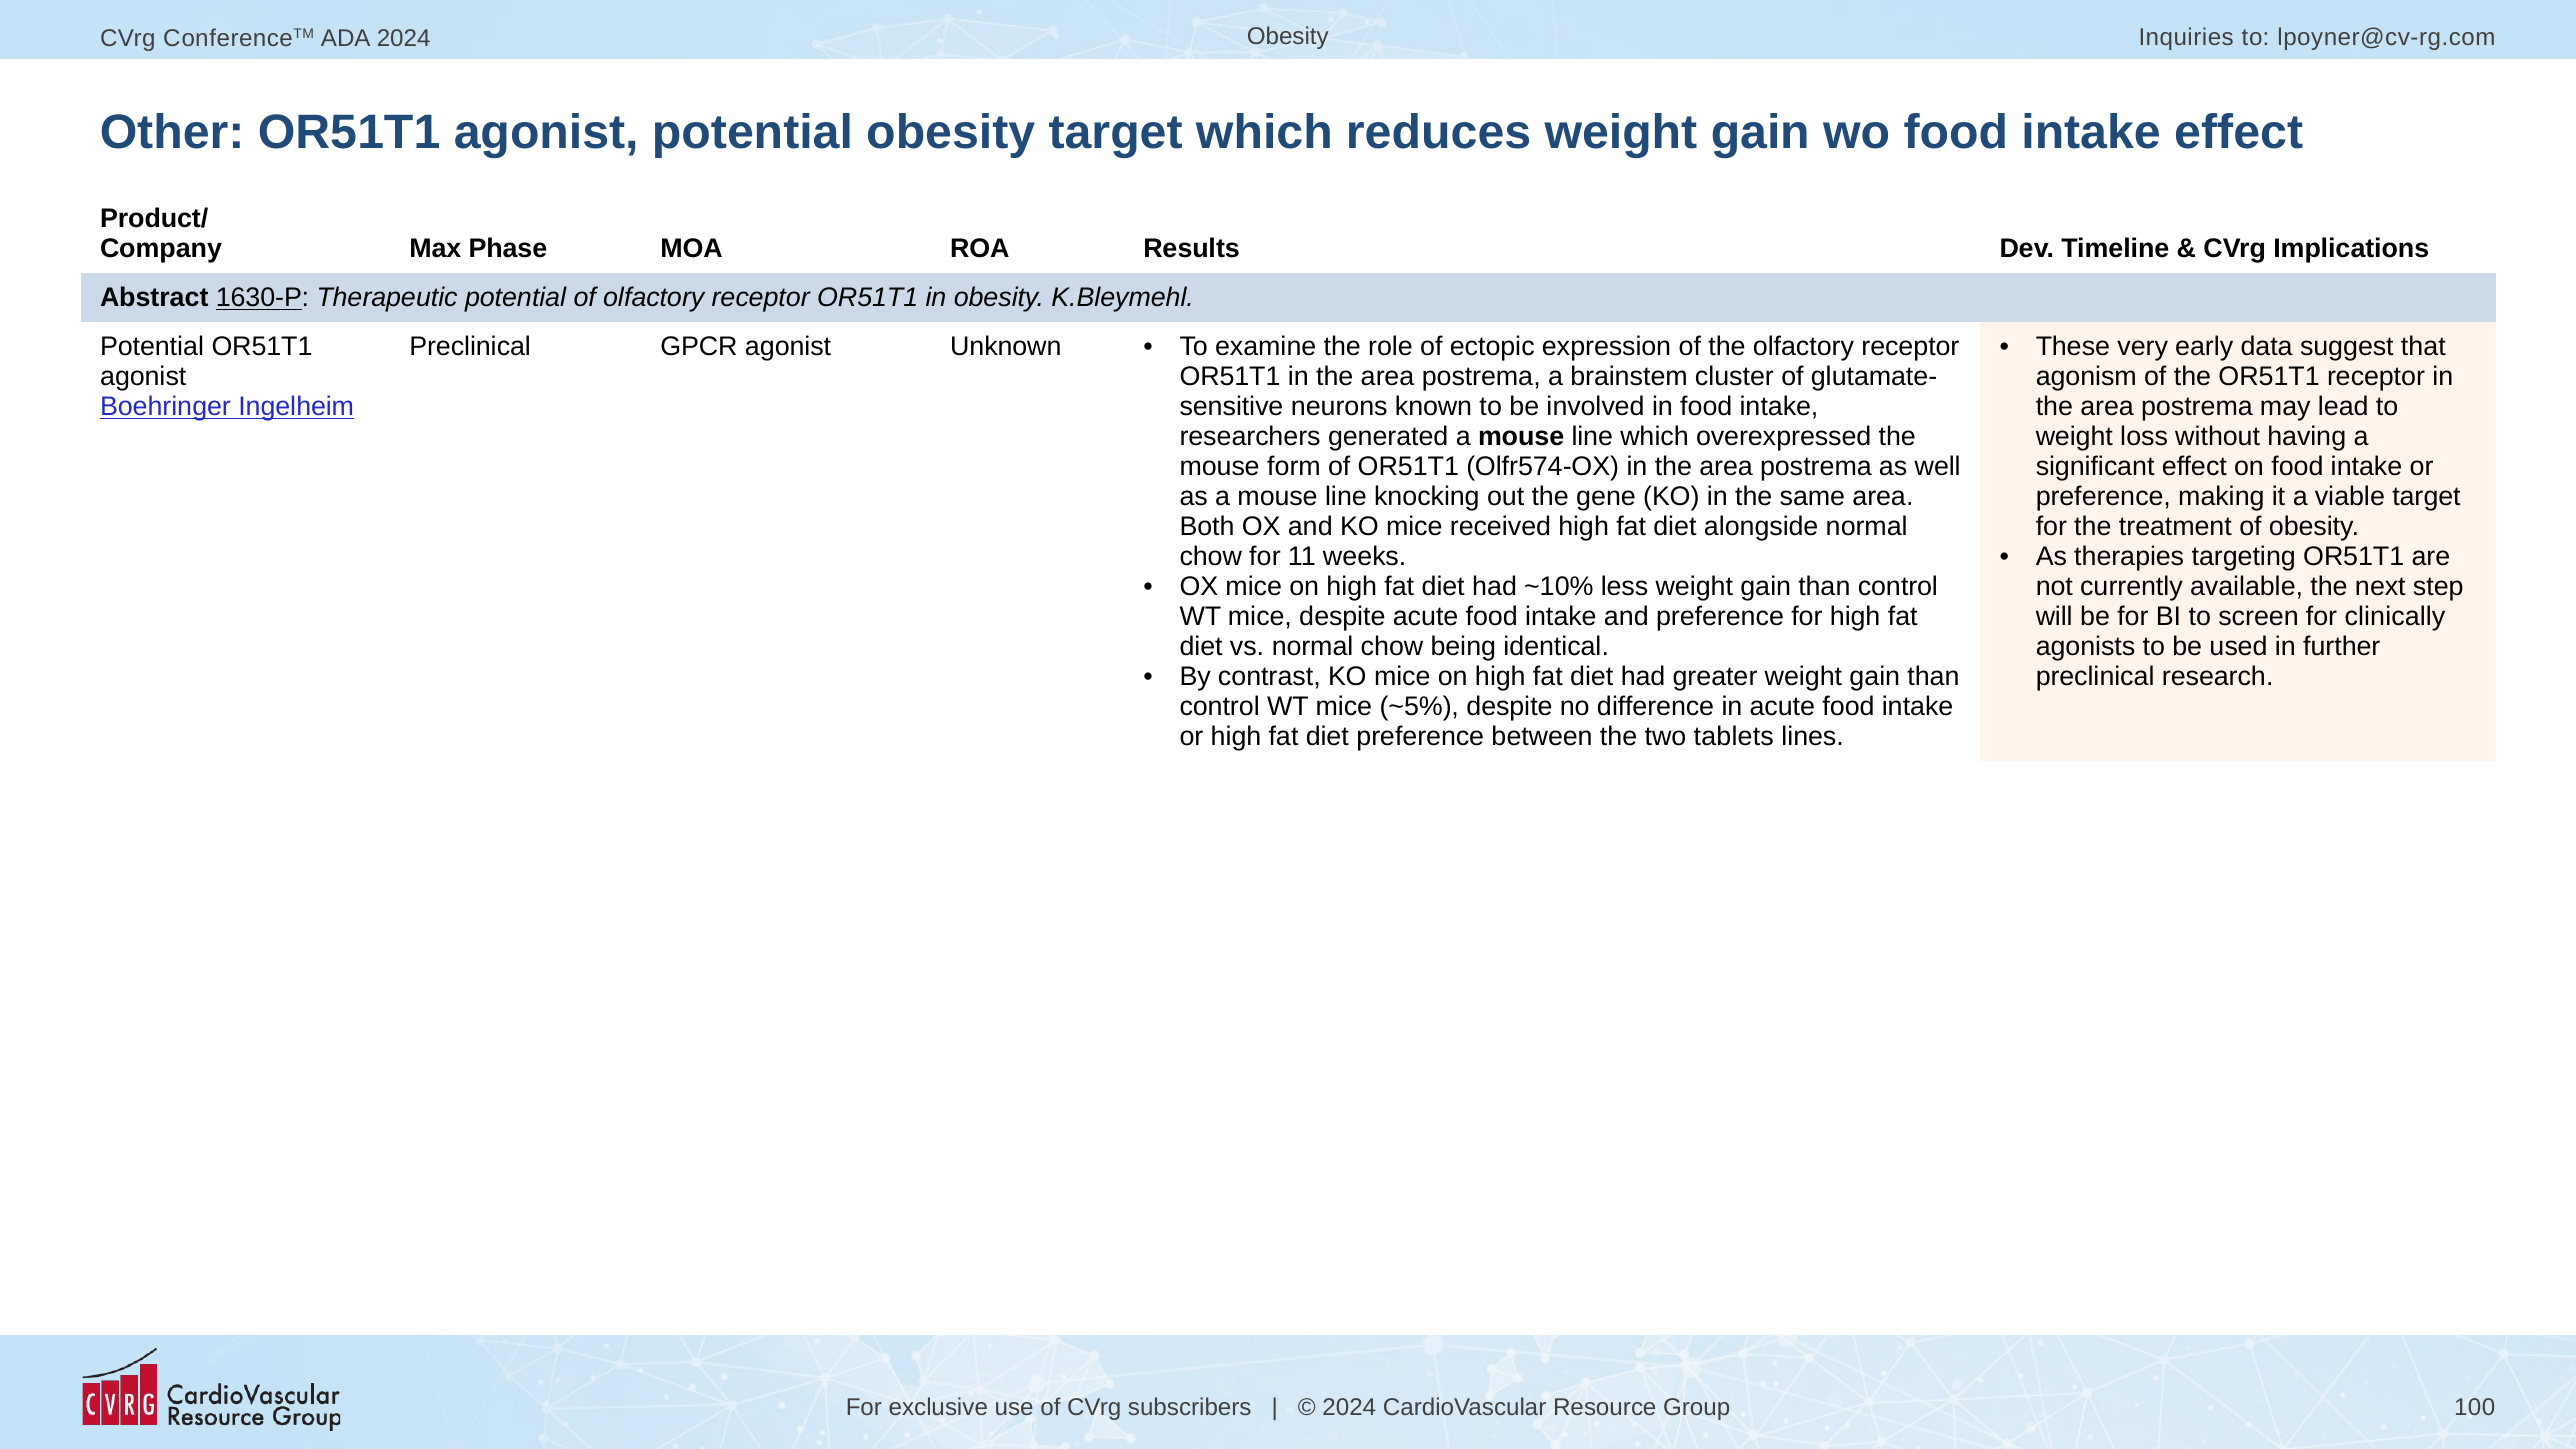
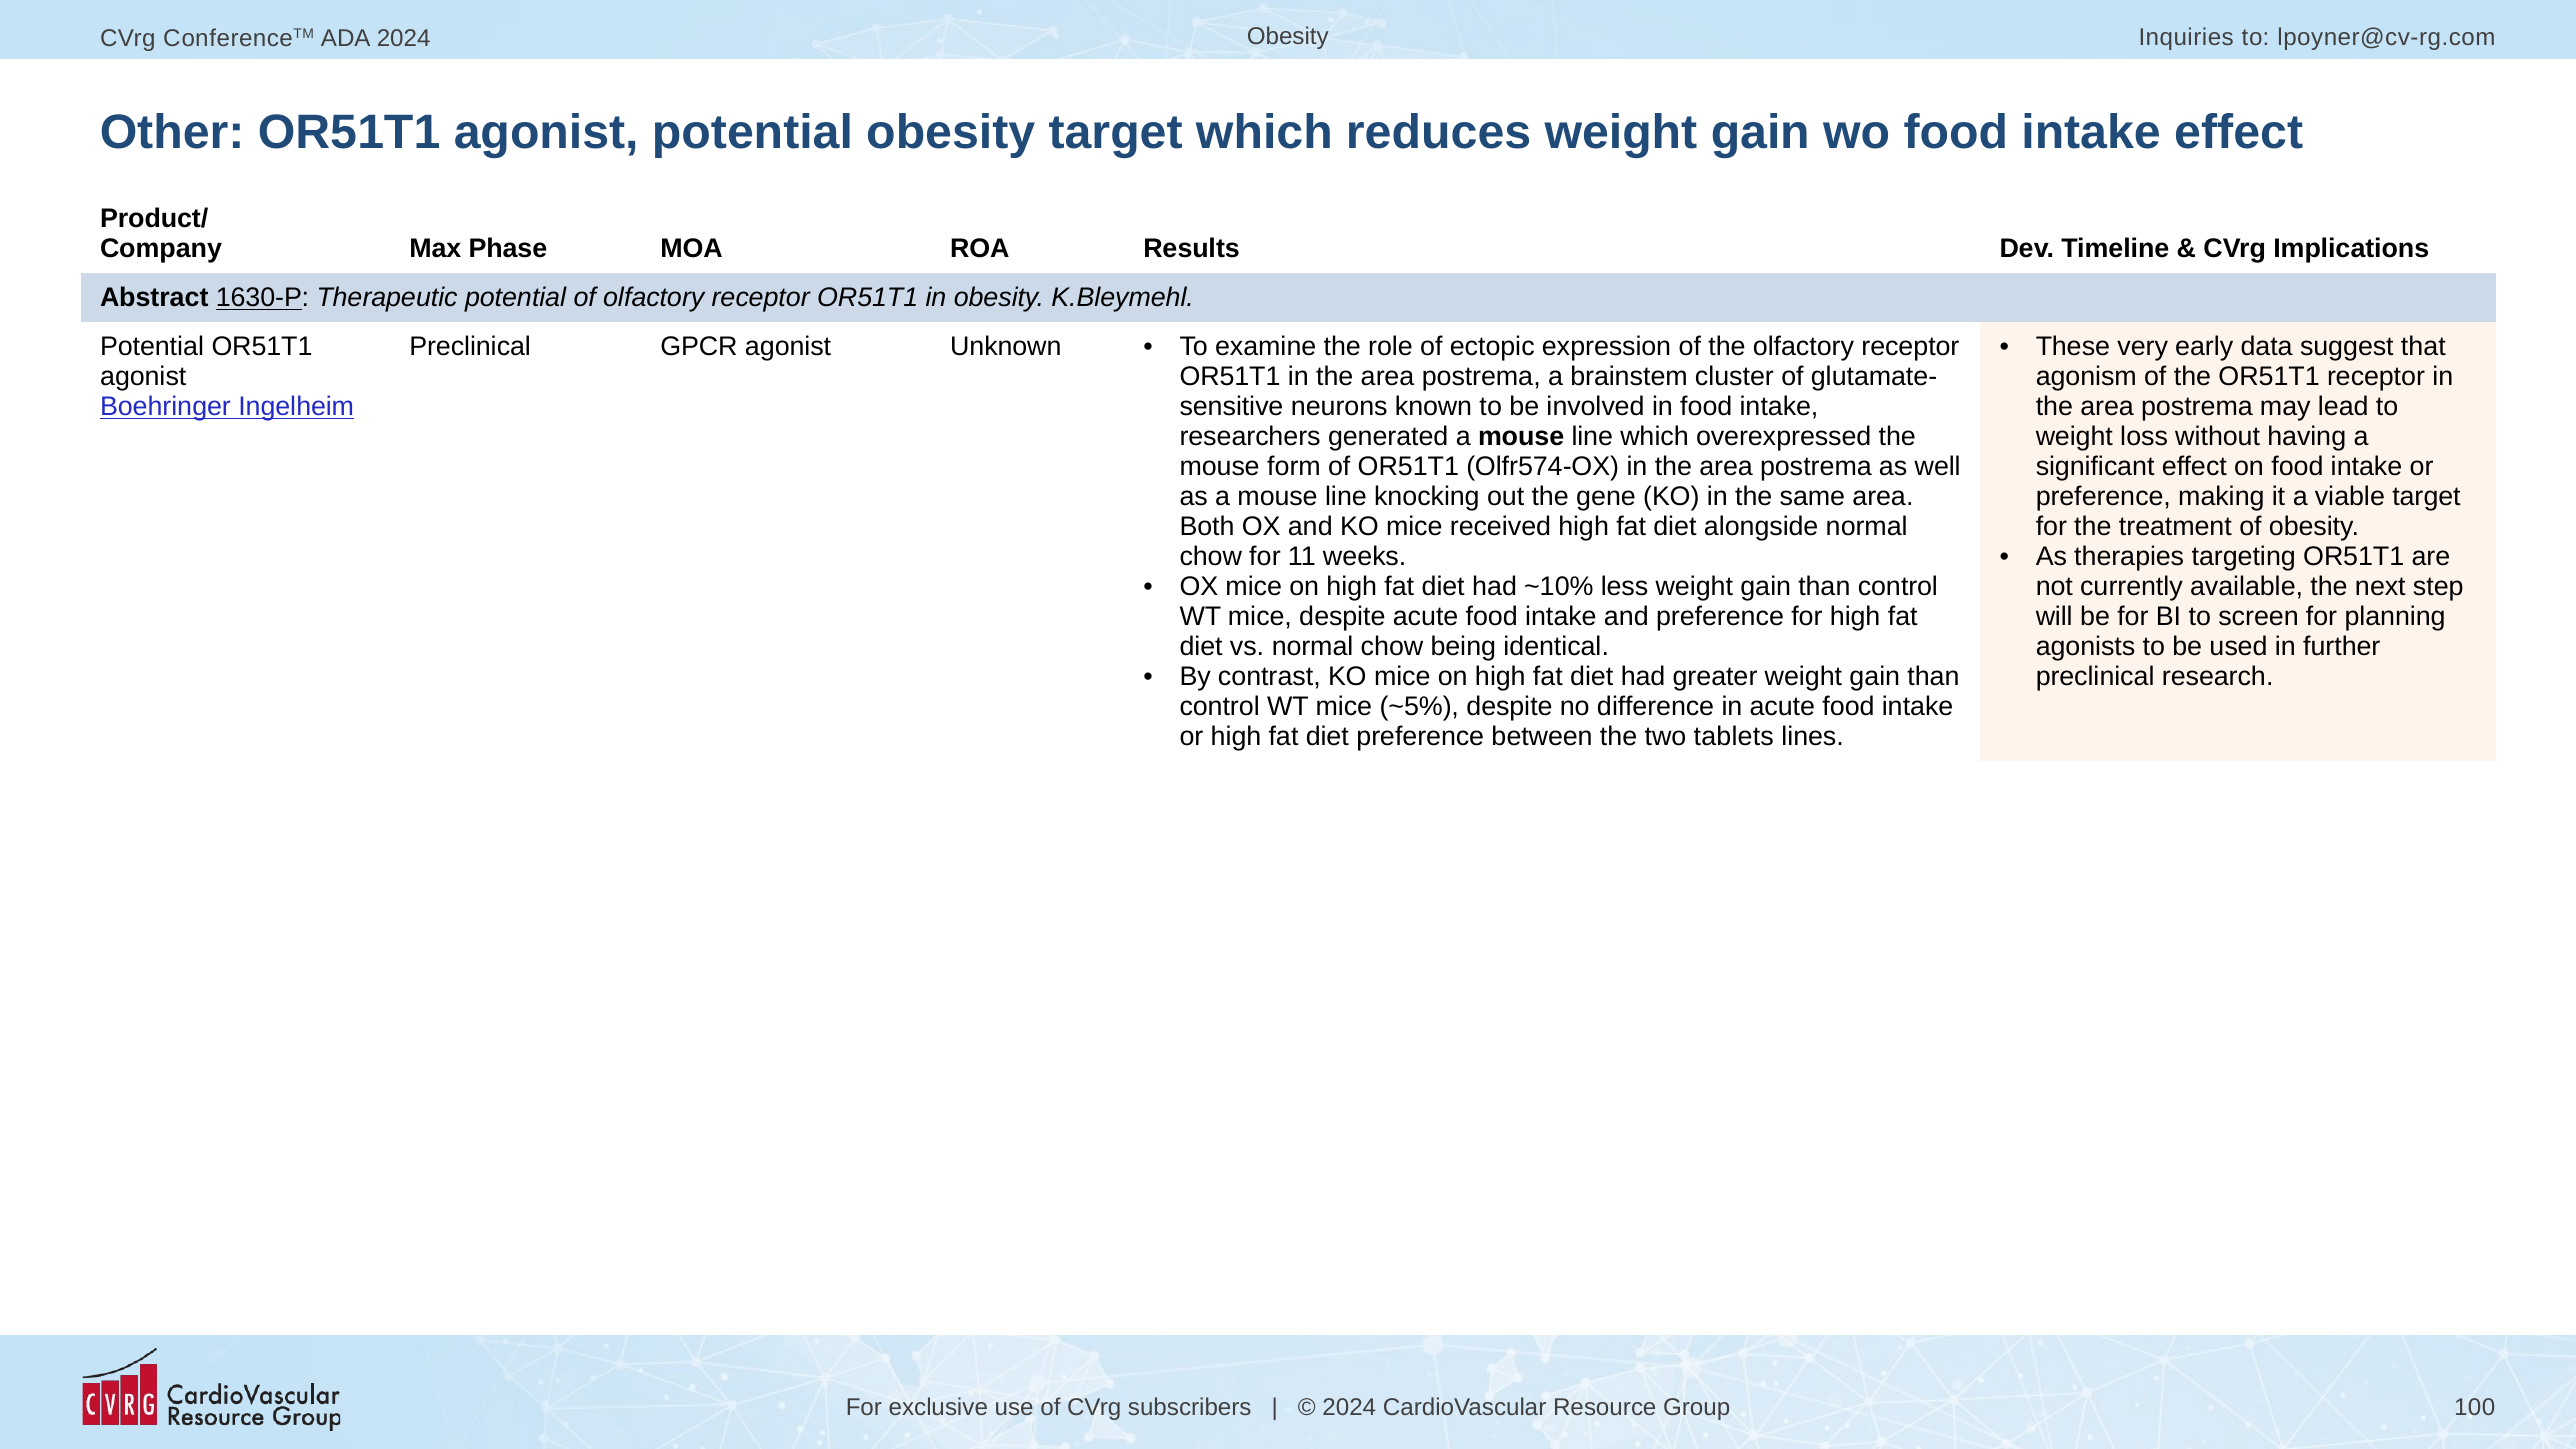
clinically: clinically -> planning (2395, 617)
